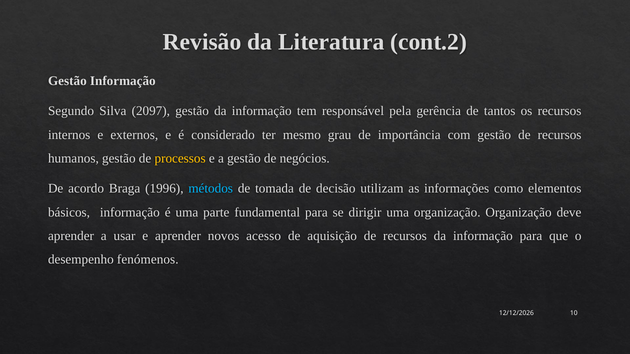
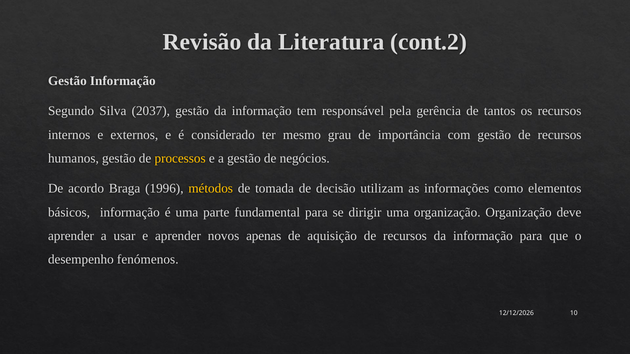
2097: 2097 -> 2037 (151, 111)
métodos colour: light blue -> yellow (211, 189)
acesso: acesso -> apenas (264, 236)
